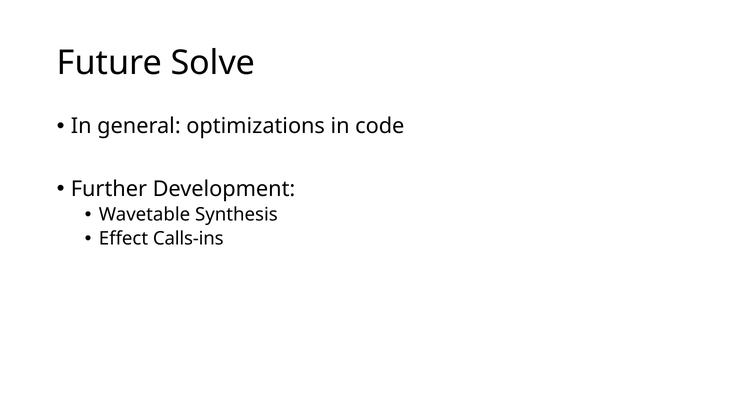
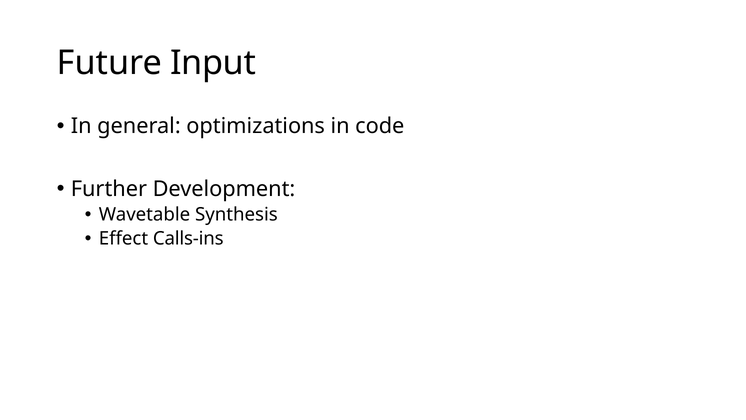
Solve: Solve -> Input (213, 63)
